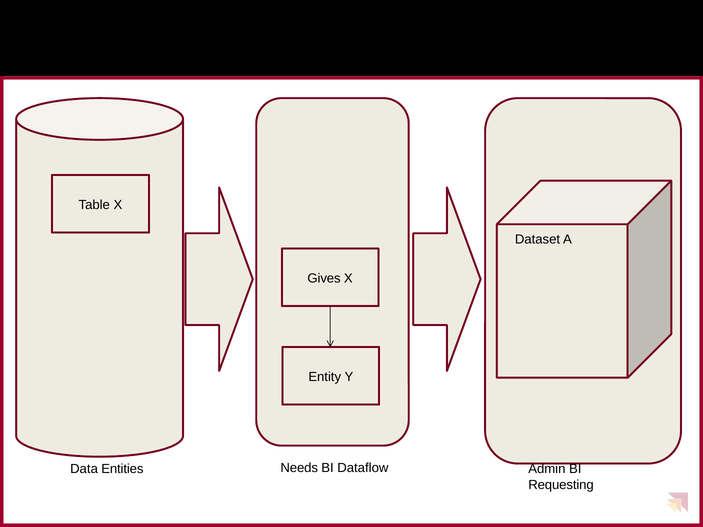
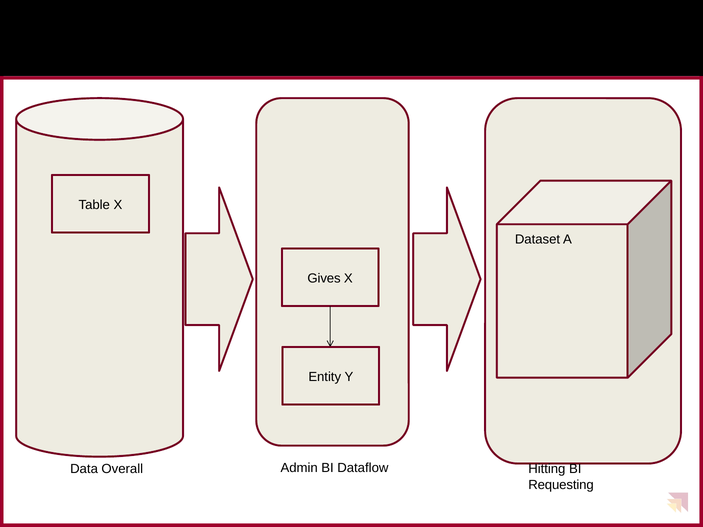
Needs: Needs -> Admin (299, 468)
Entities: Entities -> Overall (122, 469)
Admin: Admin -> Hitting (547, 469)
